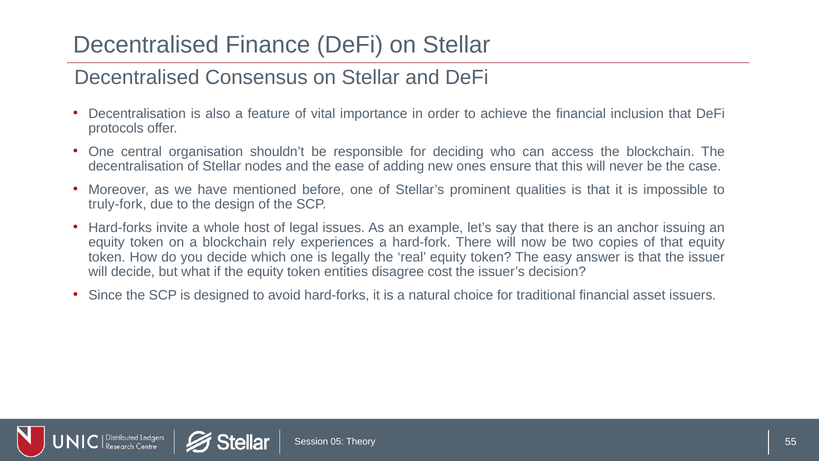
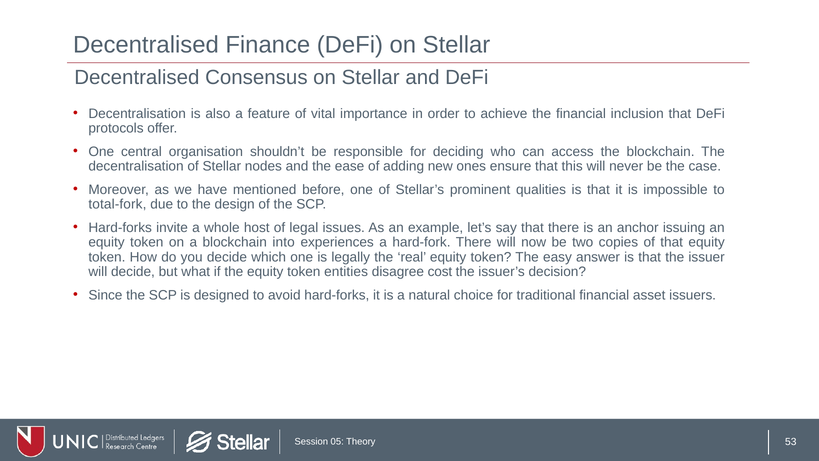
truly-fork: truly-fork -> total-fork (117, 204)
rely: rely -> into (284, 242)
55: 55 -> 53 (791, 442)
